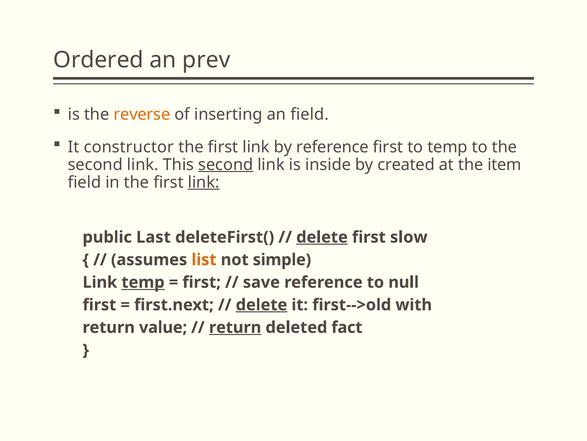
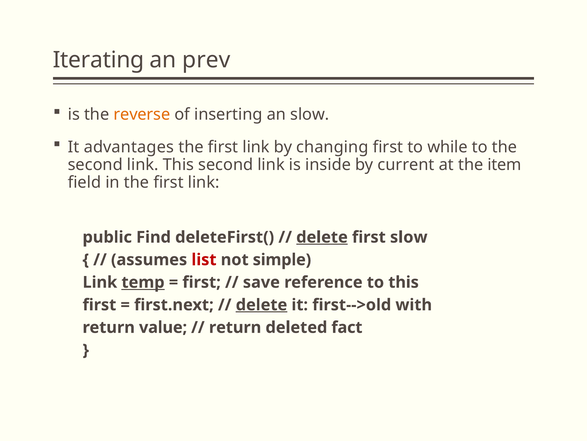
Ordered: Ordered -> Iterating (99, 60)
an field: field -> slow (310, 114)
constructor: constructor -> advantages (129, 147)
by reference: reference -> changing (332, 147)
to temp: temp -> while (448, 147)
second underline: present -> none (226, 164)
created: created -> current (406, 164)
link underline: present -> none (204, 182)
Last: Last -> Find (154, 237)
list colour: orange -> red (204, 259)
to null: null -> this (404, 282)
return underline: present -> none (235, 327)
